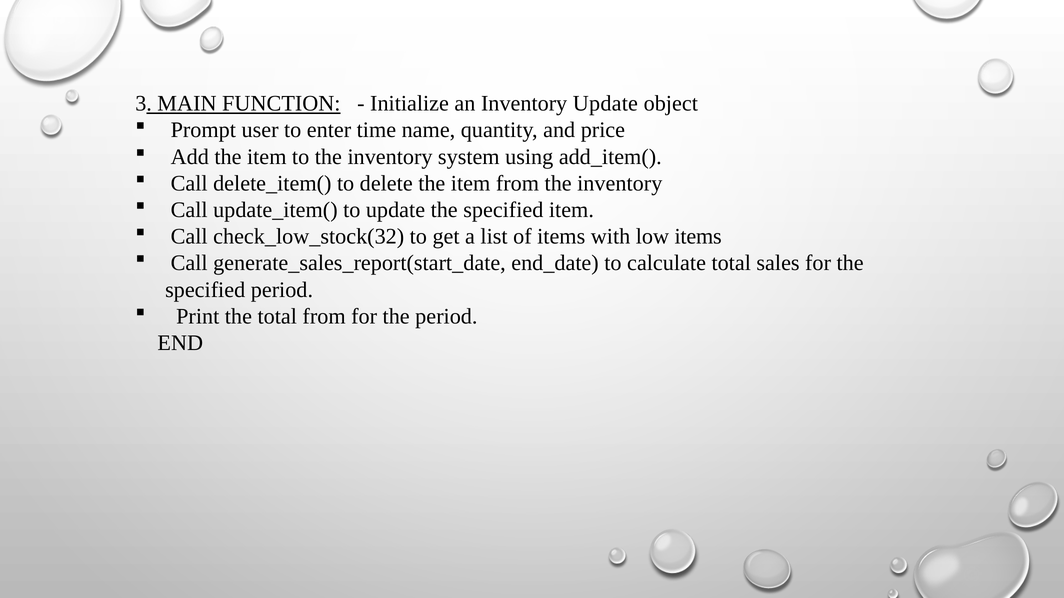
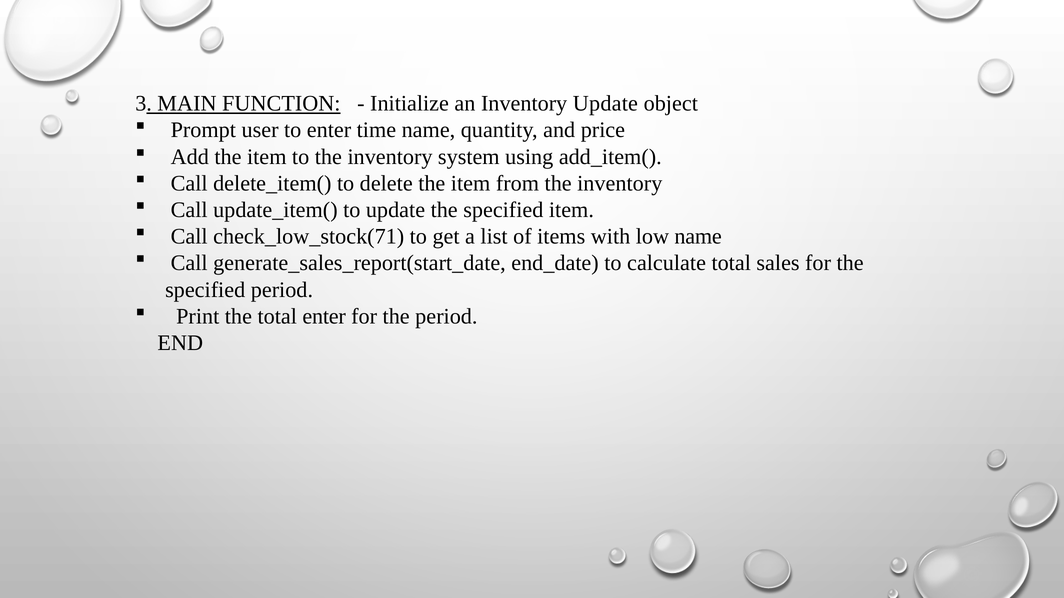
check_low_stock(32: check_low_stock(32 -> check_low_stock(71 (309, 237)
low items: items -> name (698, 237)
total from: from -> enter (324, 317)
